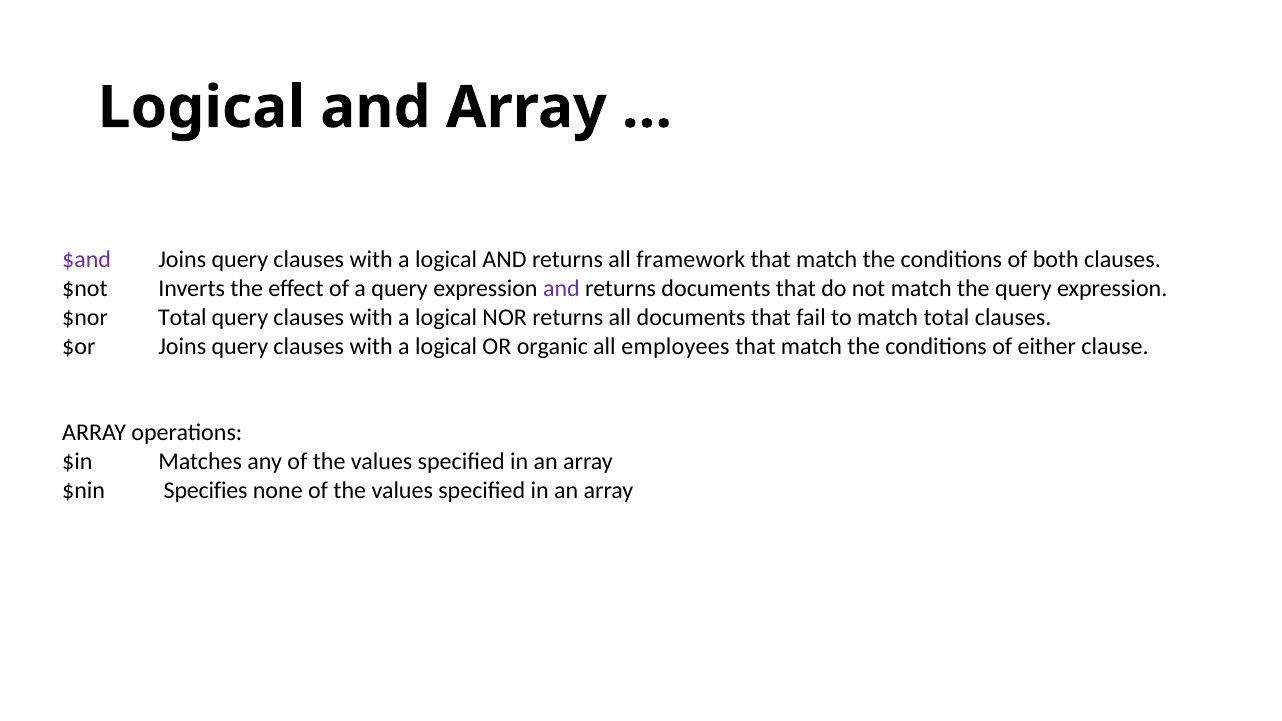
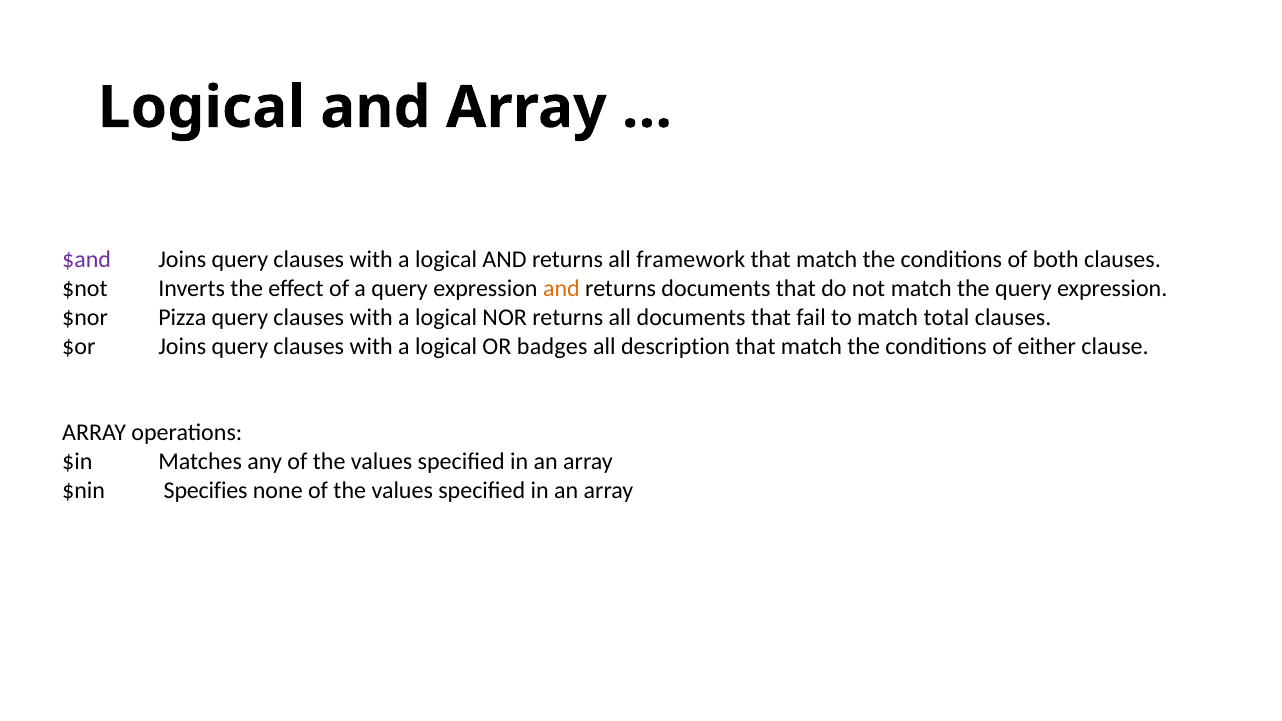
and colour: purple -> orange (561, 289)
$nor Total: Total -> Pizza (182, 318)
organic: organic -> badges (552, 347)
employees: employees -> description (676, 347)
